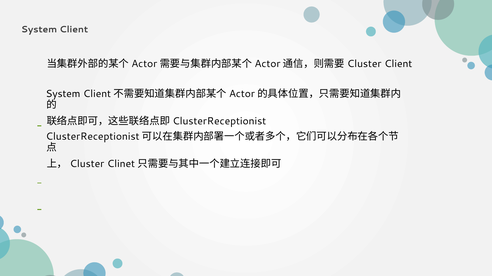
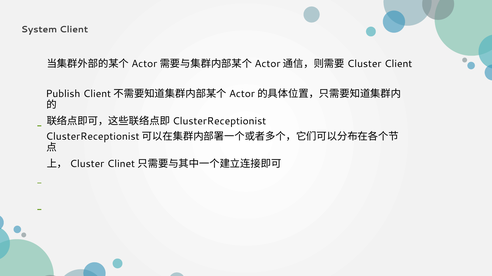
System: System -> Publish (63, 94)
